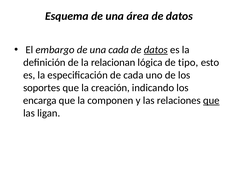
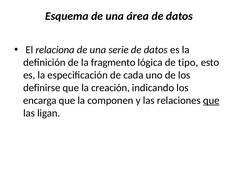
embargo: embargo -> relaciona (55, 50)
una cada: cada -> serie (119, 50)
datos underline: present -> none (156, 50)
relacionan: relacionan -> fragmento (113, 63)
soportes: soportes -> definirse (42, 88)
